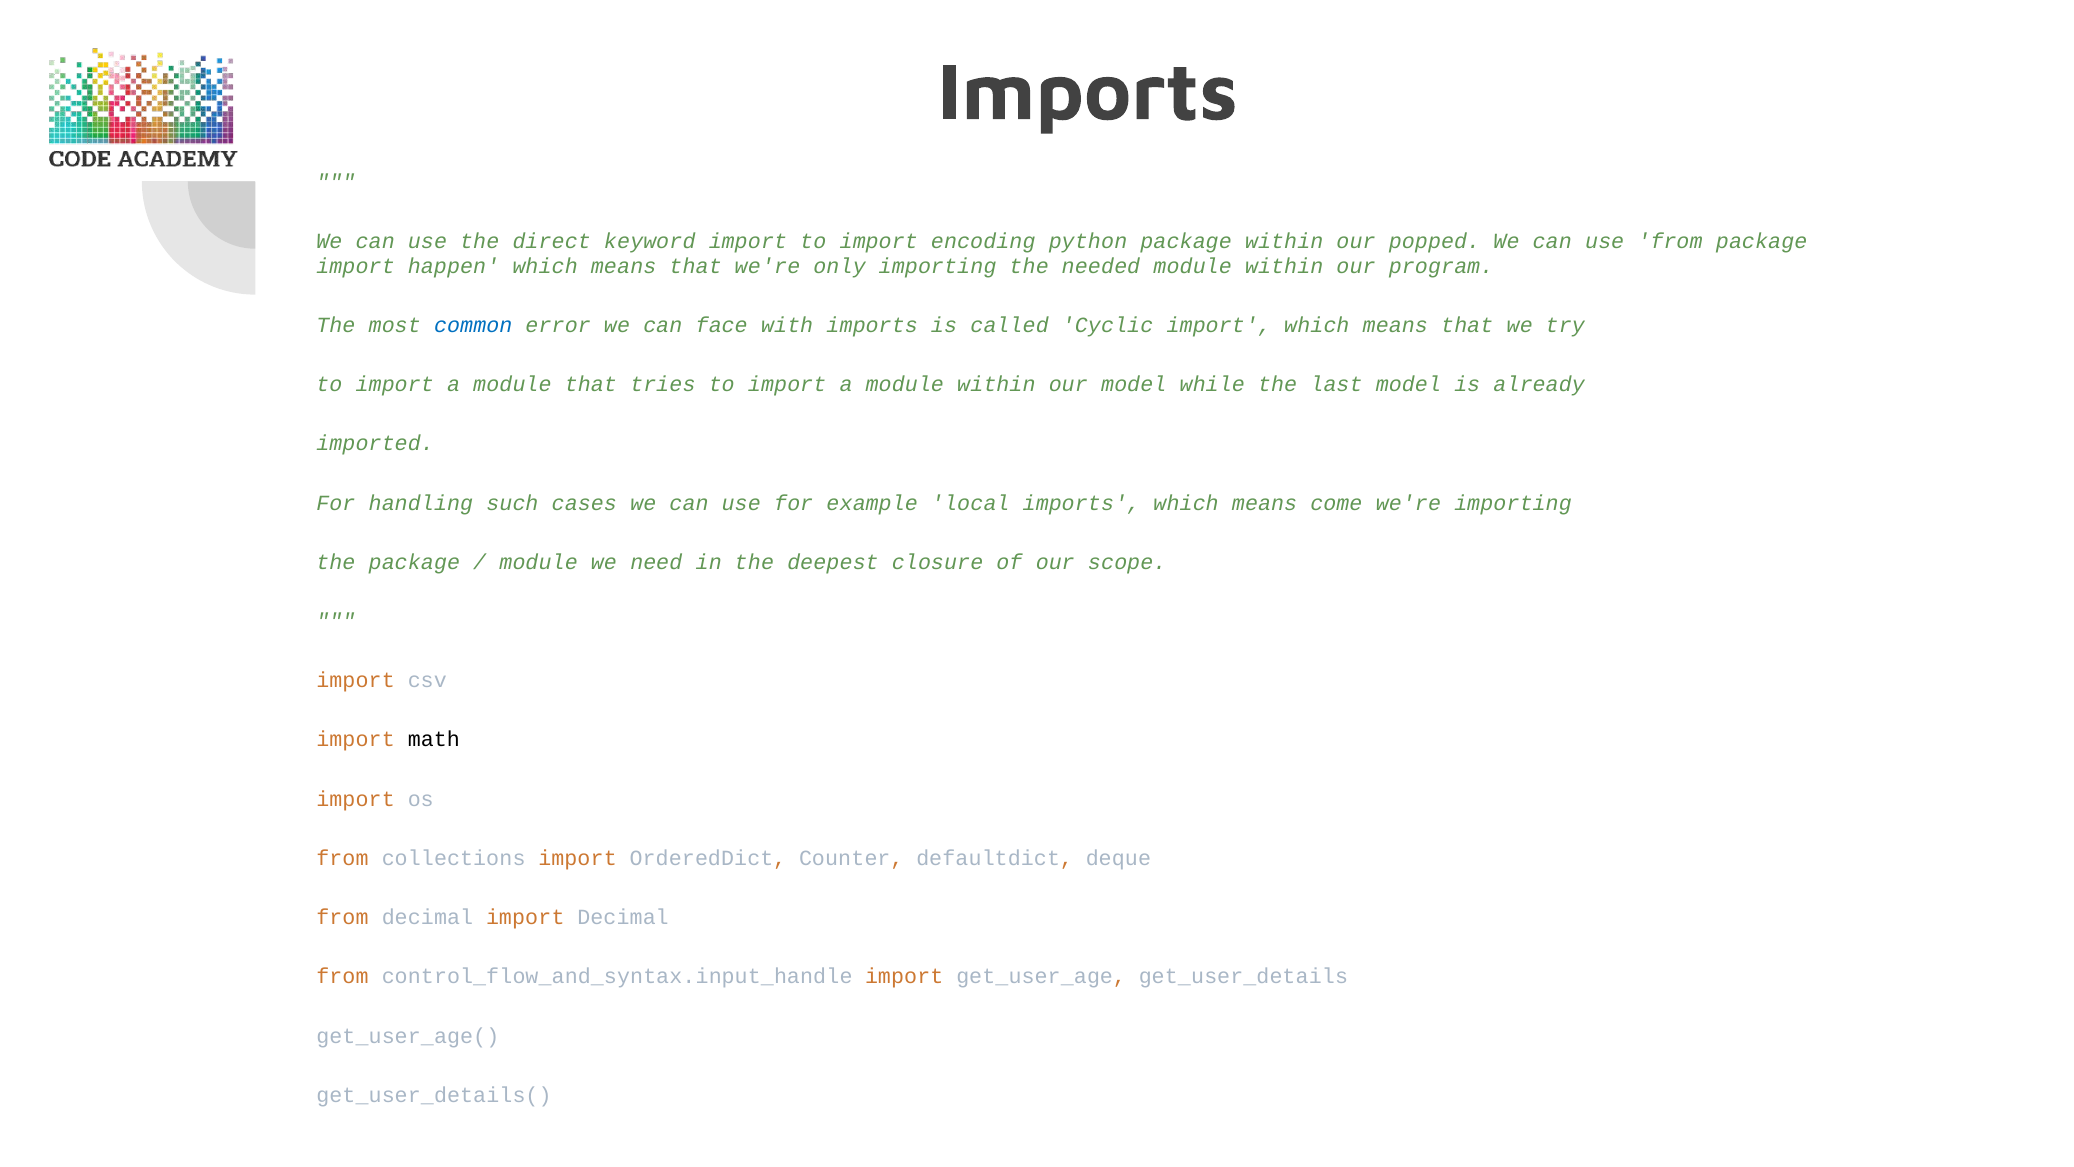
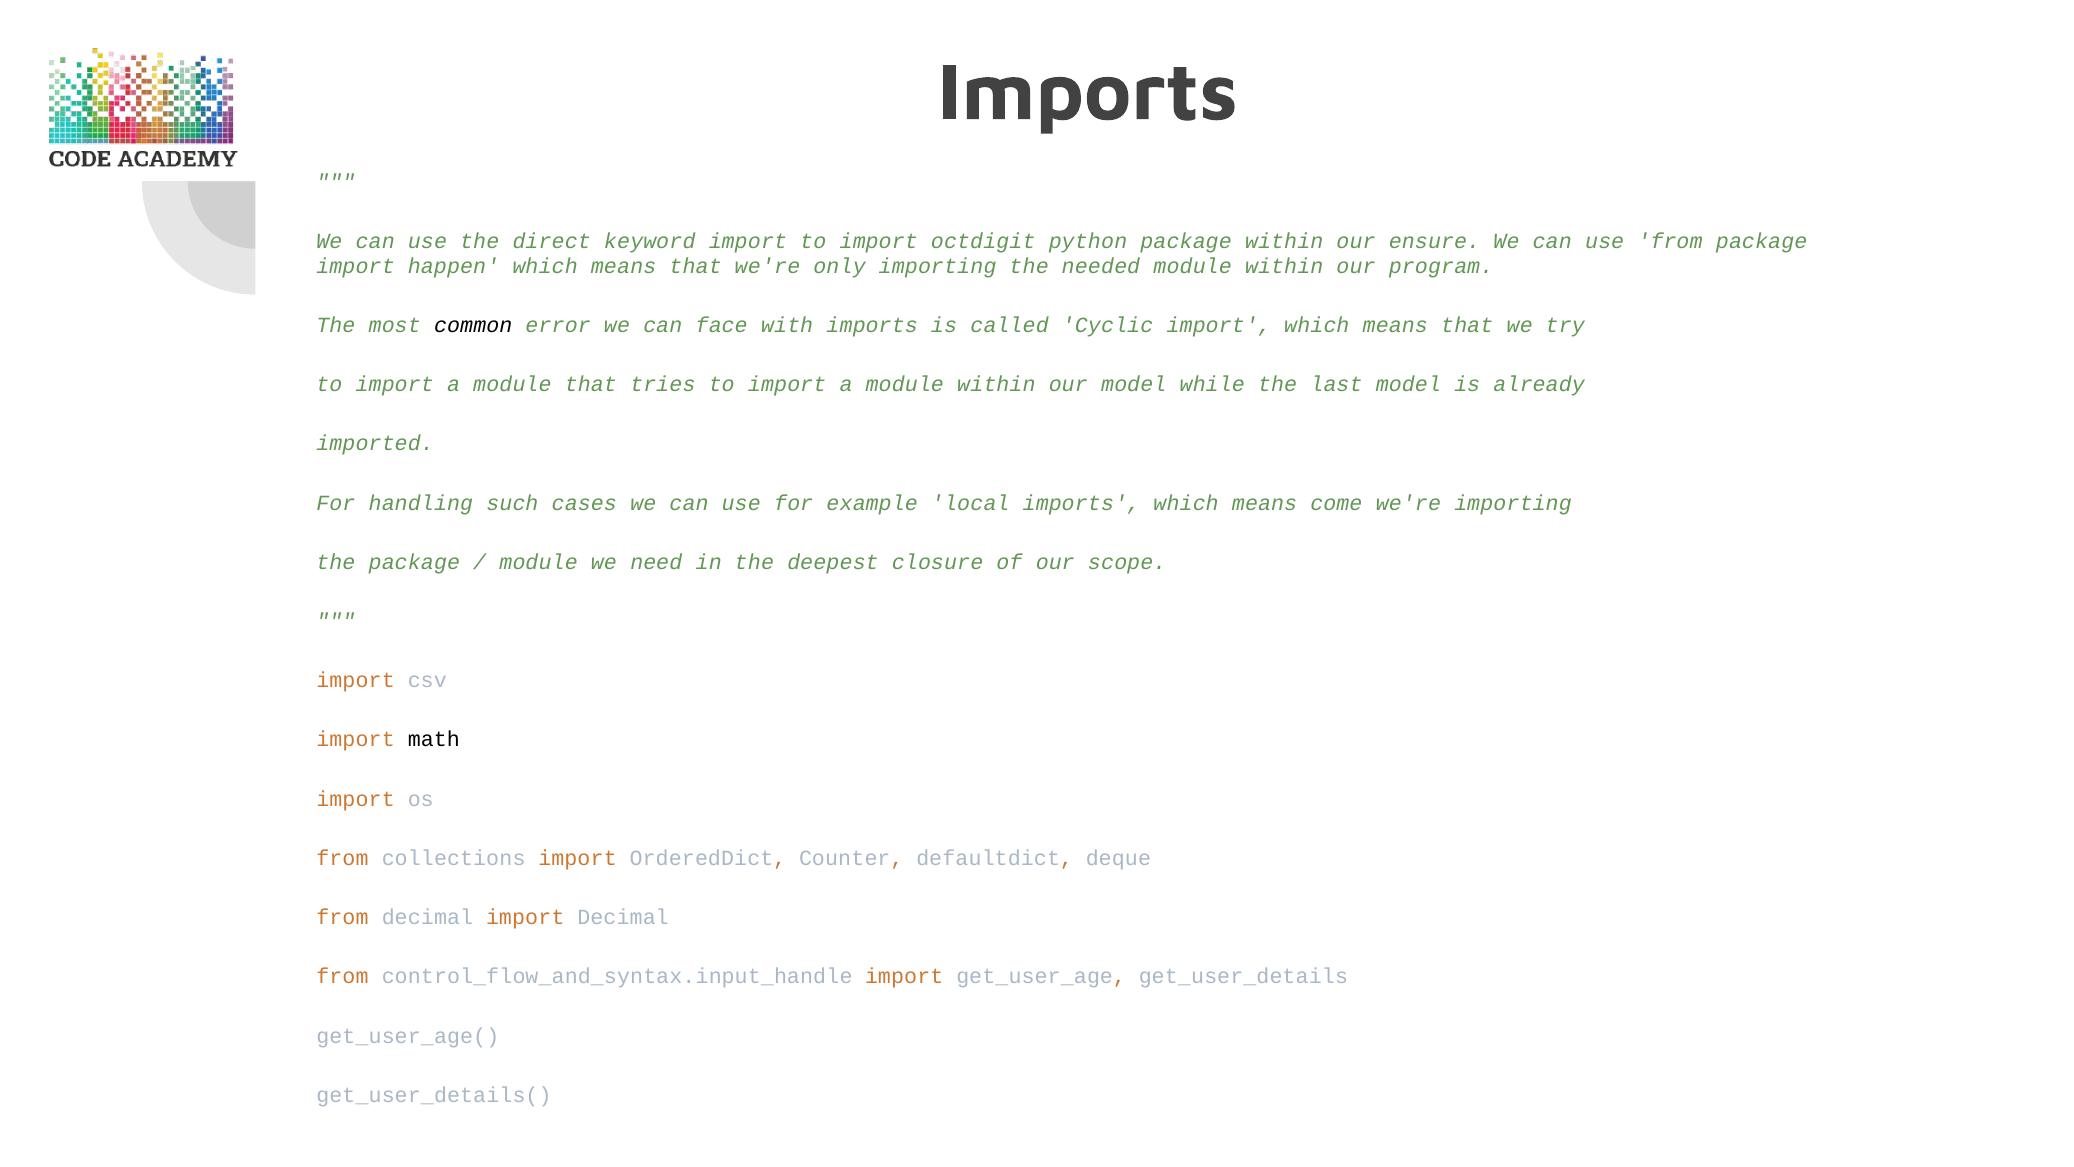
encoding: encoding -> octdigit (983, 241)
popped: popped -> ensure (1434, 241)
common colour: blue -> black (473, 325)
